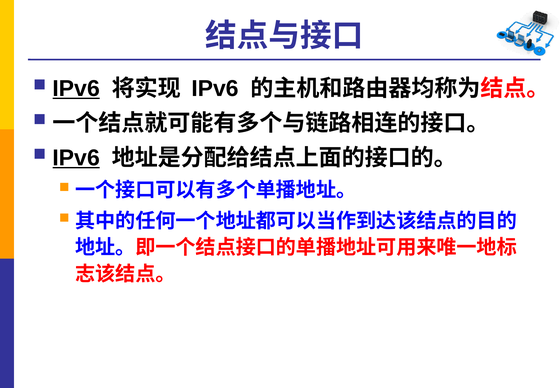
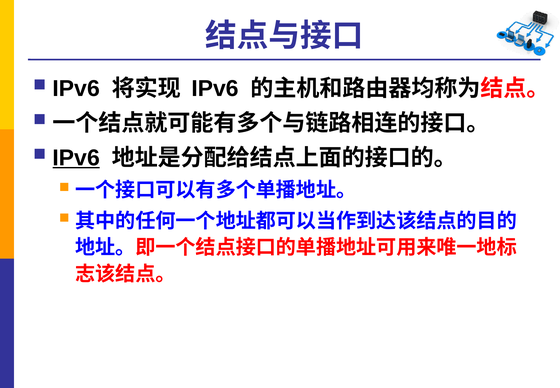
IPv6 underline: present -> none (76, 88)
